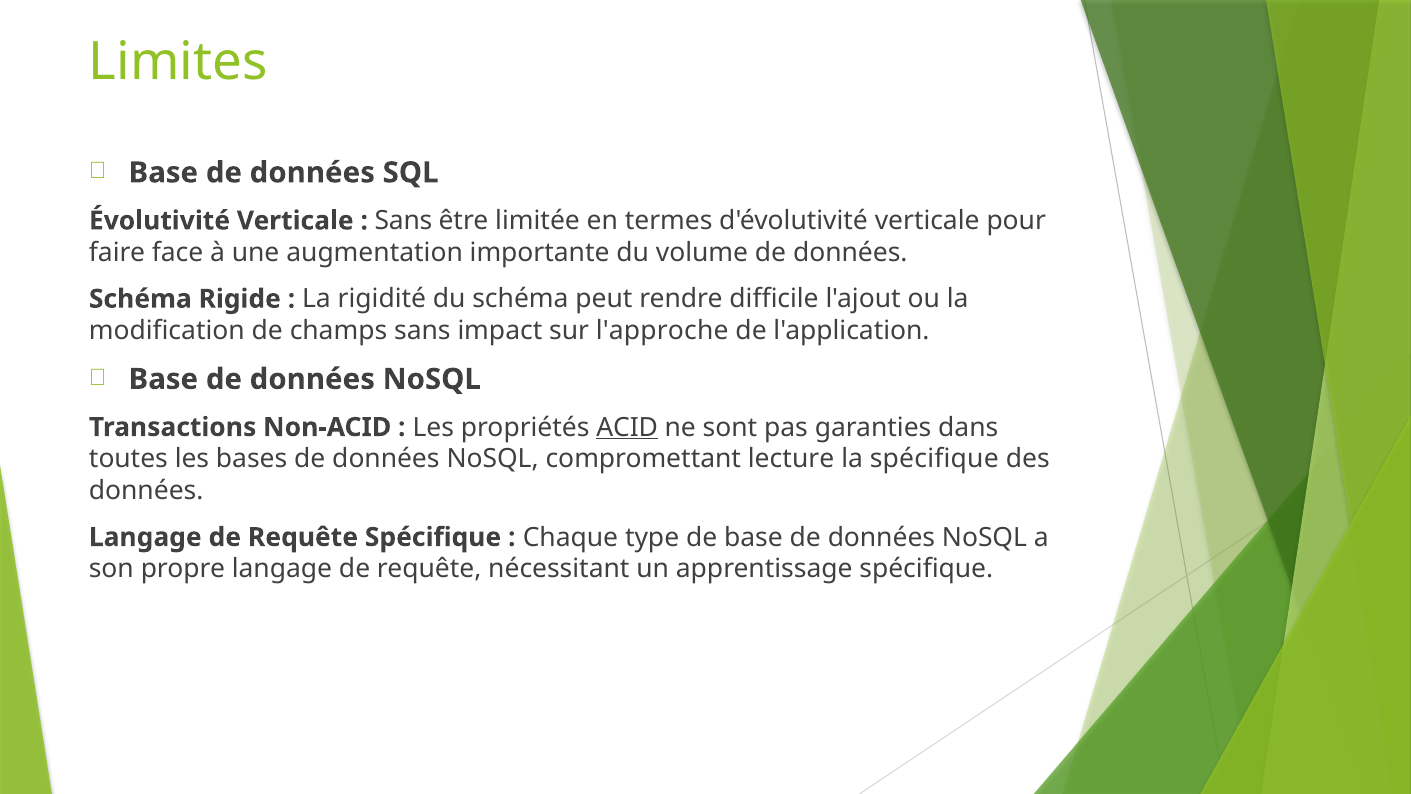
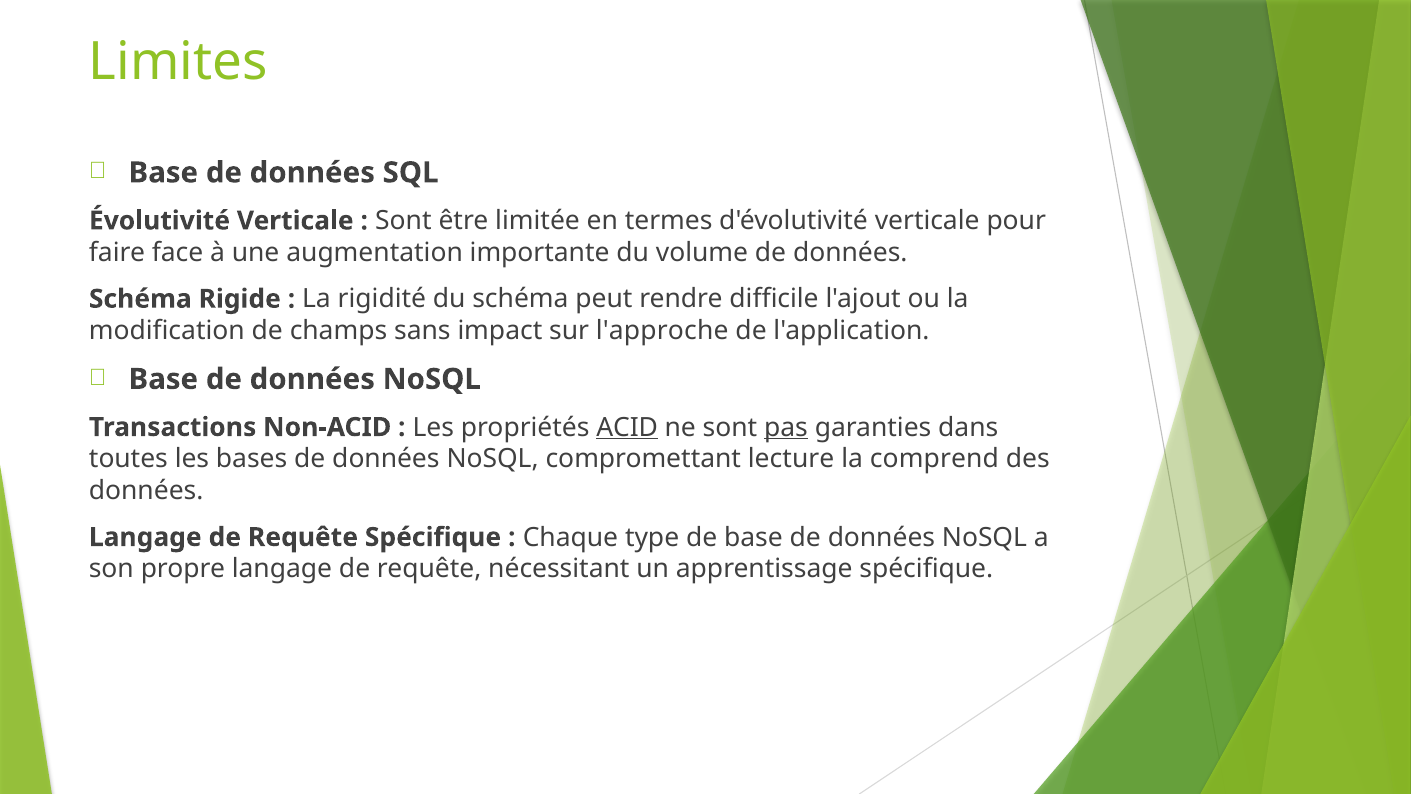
Sans: Sans -> Sont (403, 221)
pas underline: none -> present (786, 427)
la spécifique: spécifique -> comprend (934, 459)
